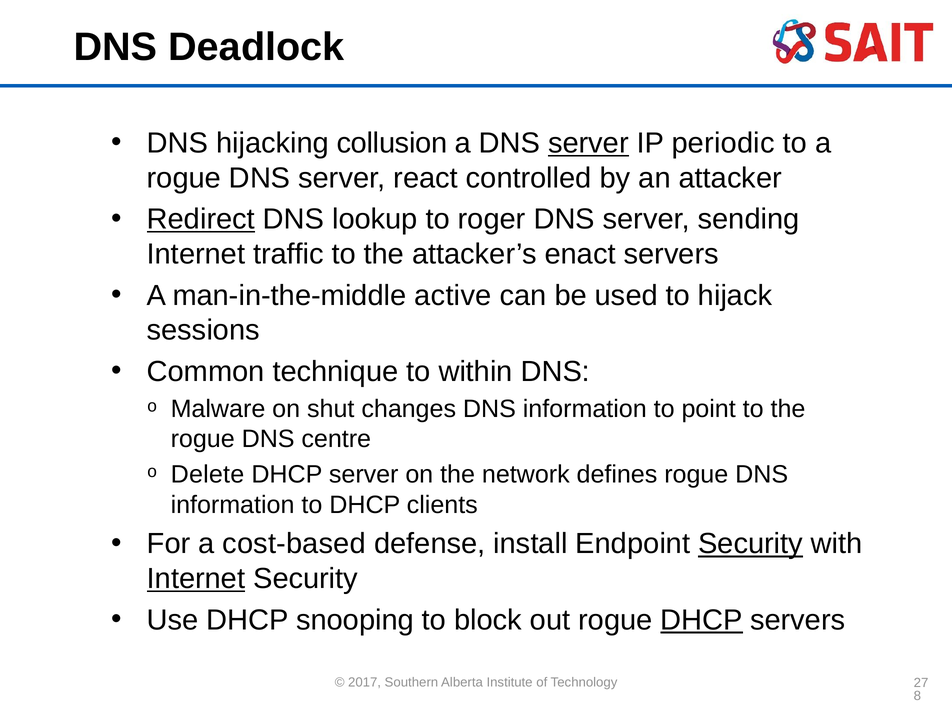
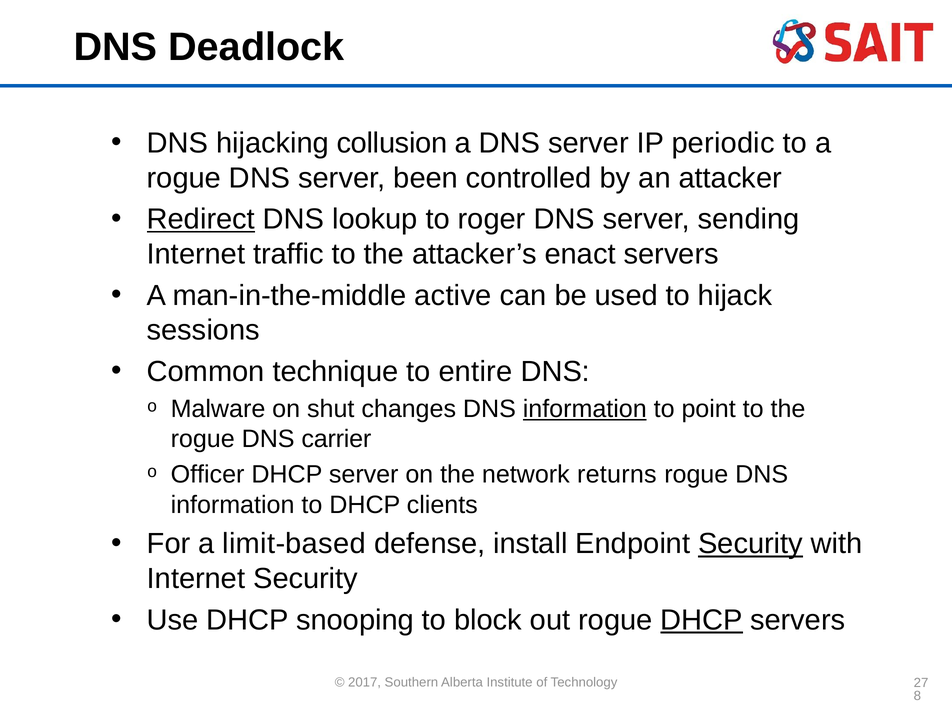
server underline: present -> none (588, 143)
react: react -> been (426, 178)
within: within -> entire (475, 372)
information underline: none -> present (585, 409)
centre: centre -> carrier (336, 439)
Delete: Delete -> Officer (208, 475)
defines: defines -> returns (617, 475)
cost-based: cost-based -> limit-based (294, 544)
Internet underline: present -> none (196, 579)
